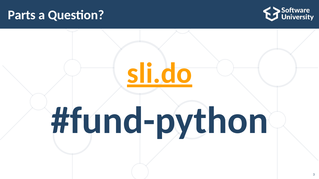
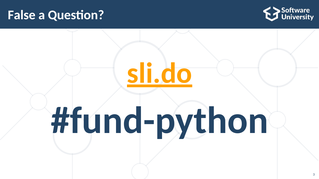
Parts: Parts -> False (22, 15)
